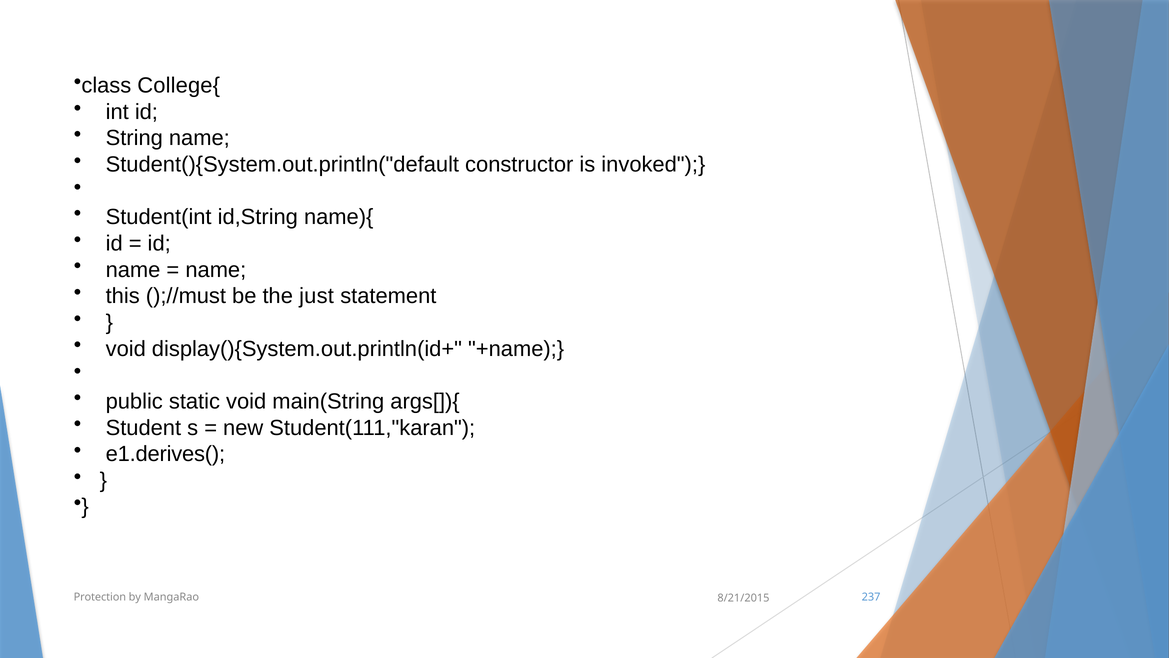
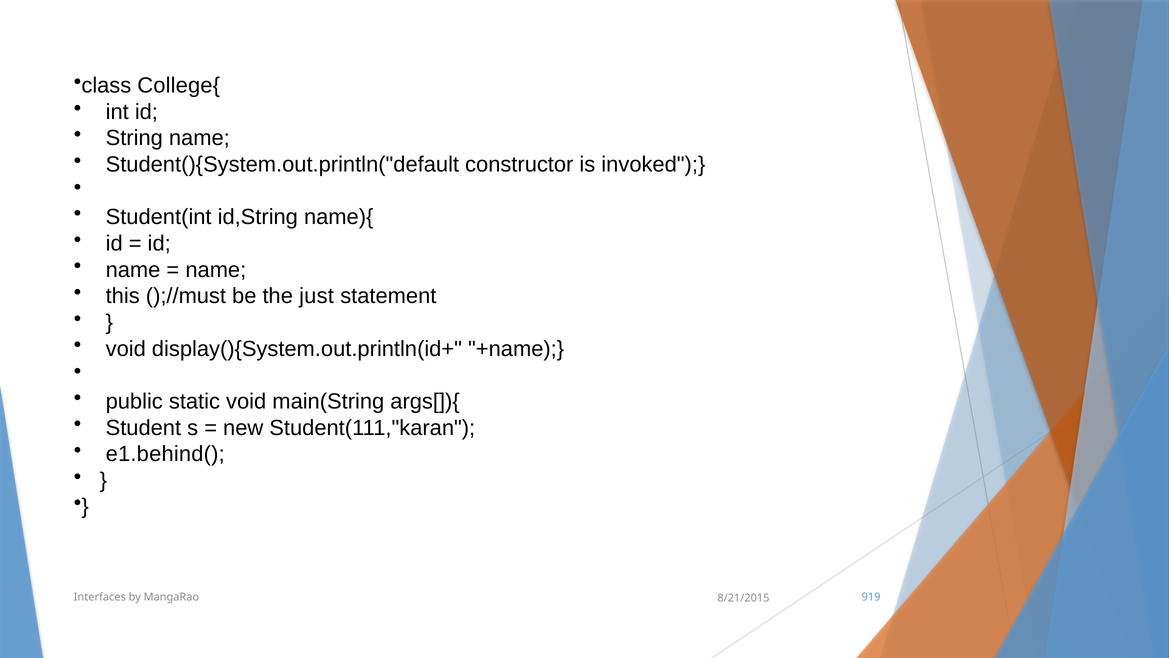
e1.derives(: e1.derives( -> e1.behind( (165, 454)
Protection: Protection -> Interfaces (100, 597)
237: 237 -> 919 (871, 597)
